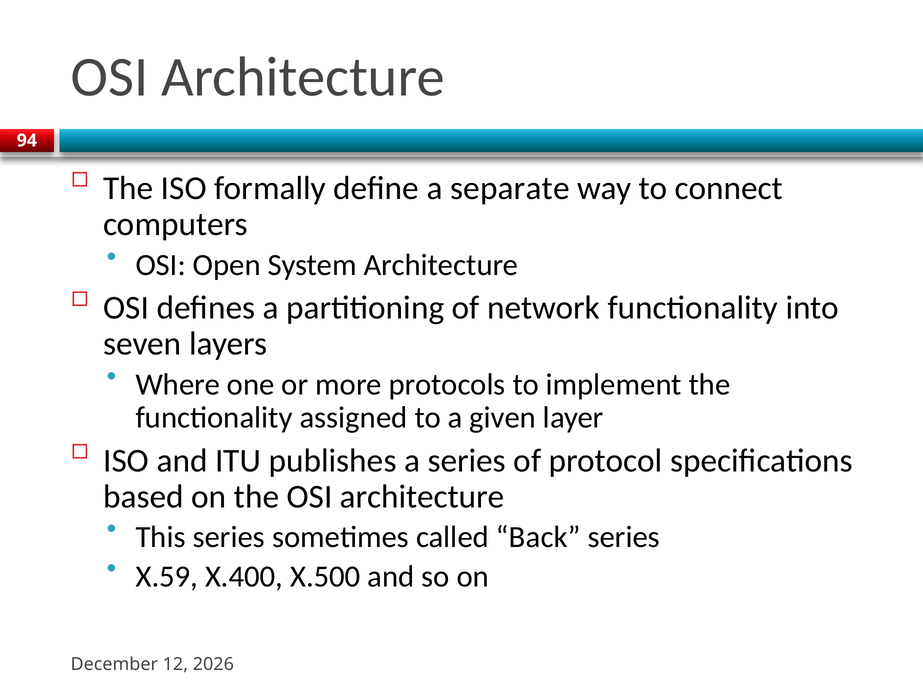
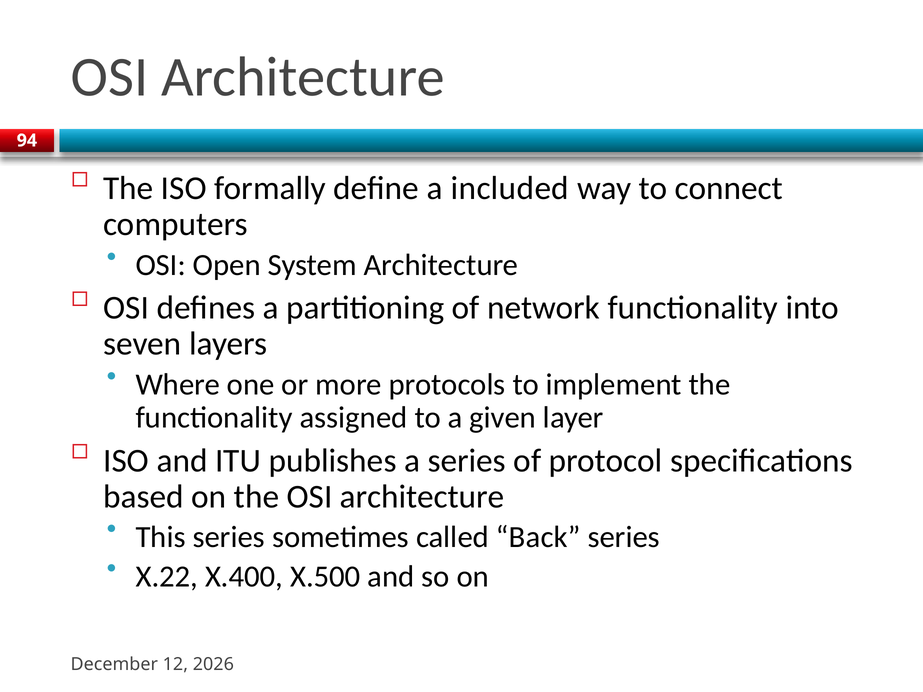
separate: separate -> included (510, 188)
X.59: X.59 -> X.22 (167, 577)
